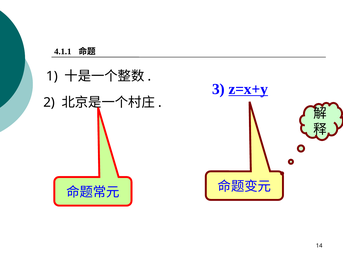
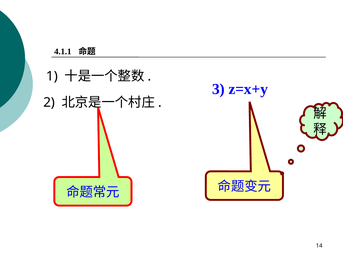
z=x+y underline: present -> none (248, 89)
